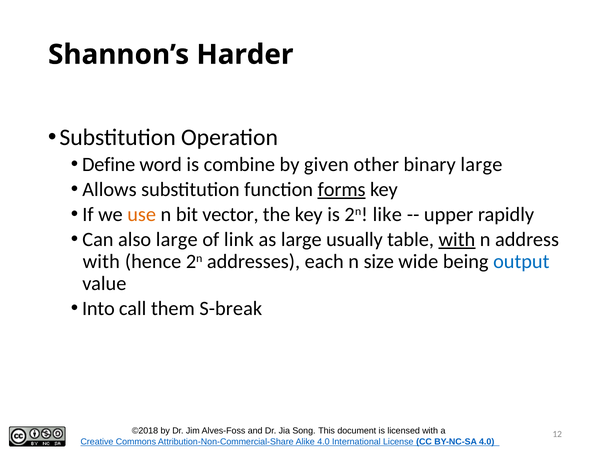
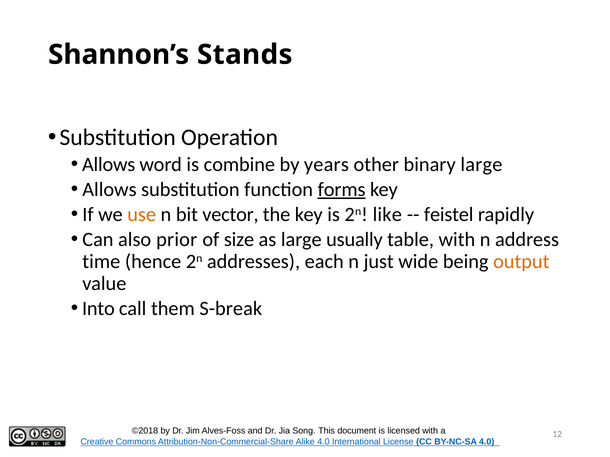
Harder: Harder -> Stands (245, 55)
Define: Define -> Allows (109, 164)
given: given -> years (326, 164)
upper: upper -> feistel (449, 215)
also large: large -> prior (177, 240)
link: link -> size (239, 240)
with underline: present -> none (457, 240)
with: with -> time (101, 262)
size: size -> just (379, 262)
output colour: blue -> orange (521, 262)
